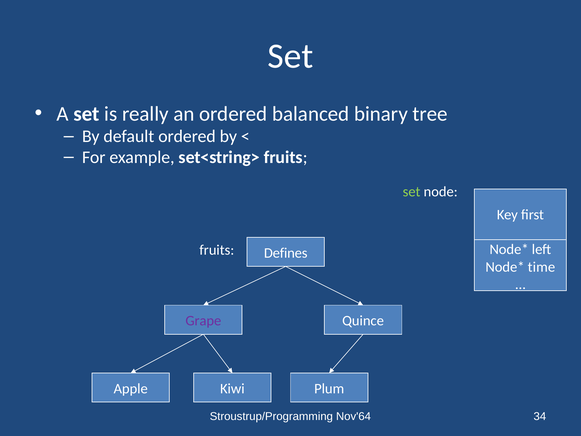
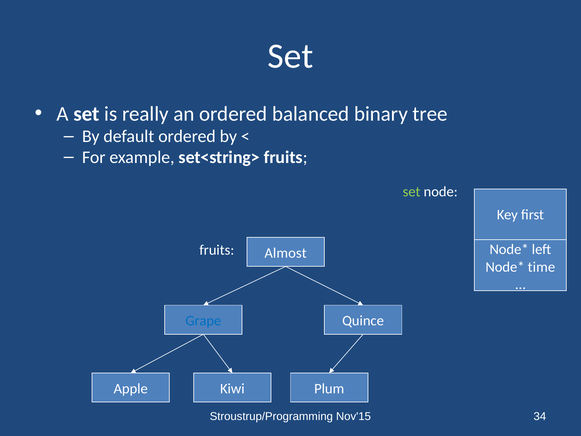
Defines: Defines -> Almost (286, 253)
Grape colour: purple -> blue (203, 321)
Nov'64: Nov'64 -> Nov'15 (353, 416)
